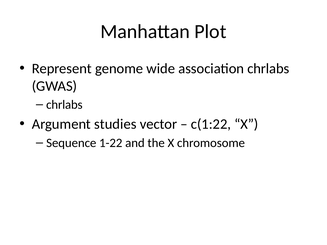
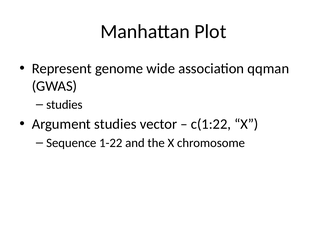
association chrlabs: chrlabs -> qqman (268, 69)
chrlabs: chrlabs -> studies (64, 105)
